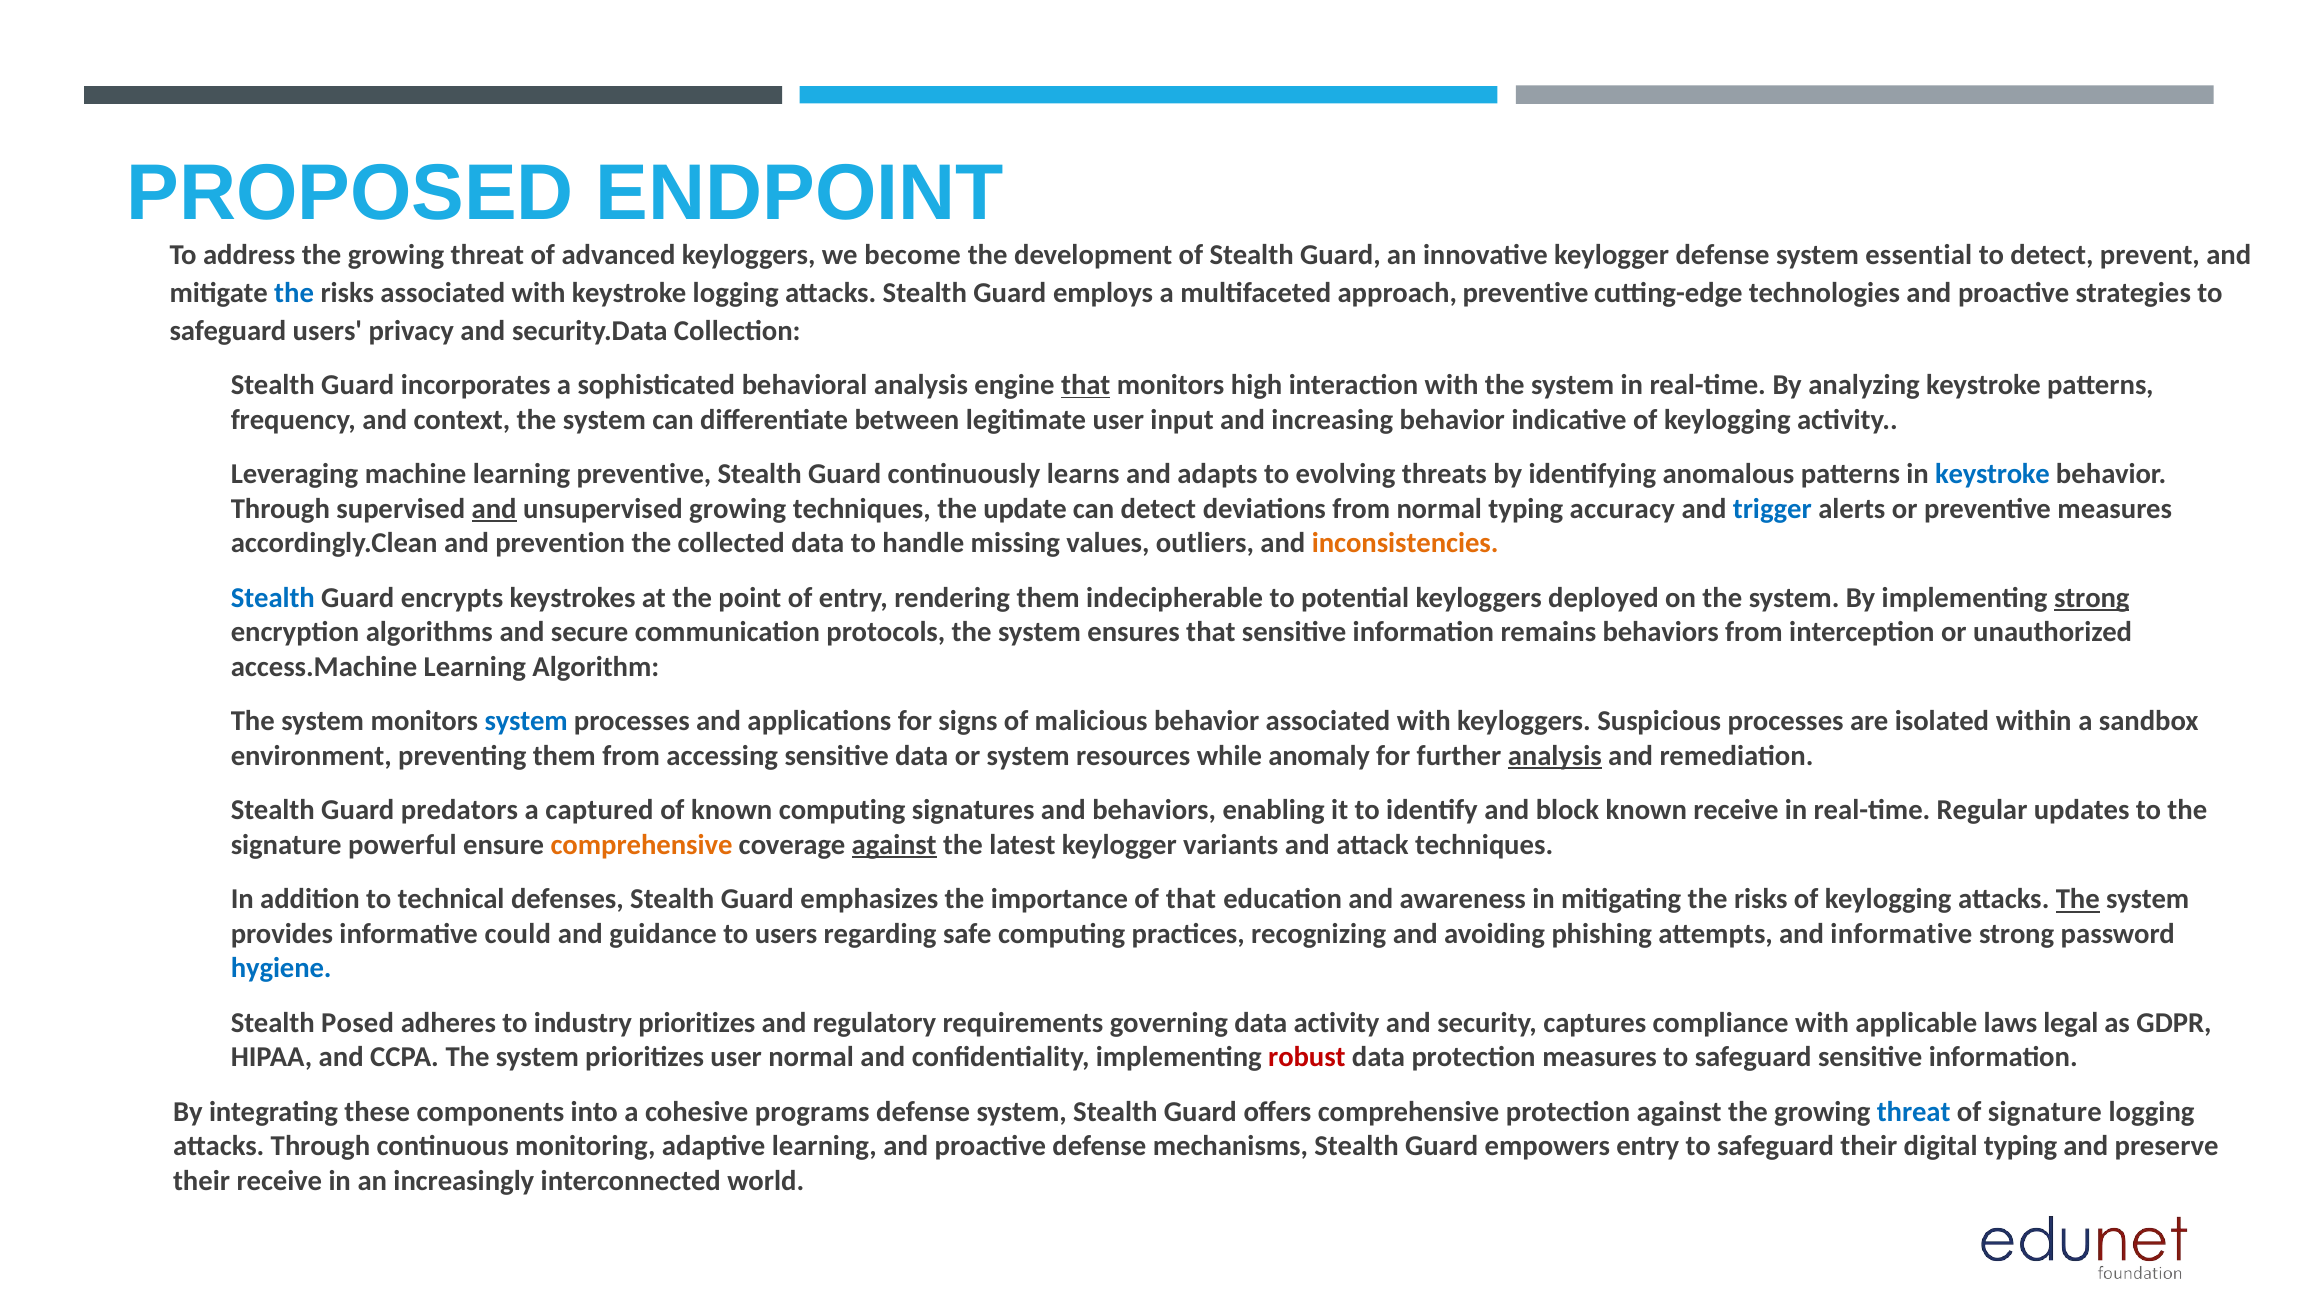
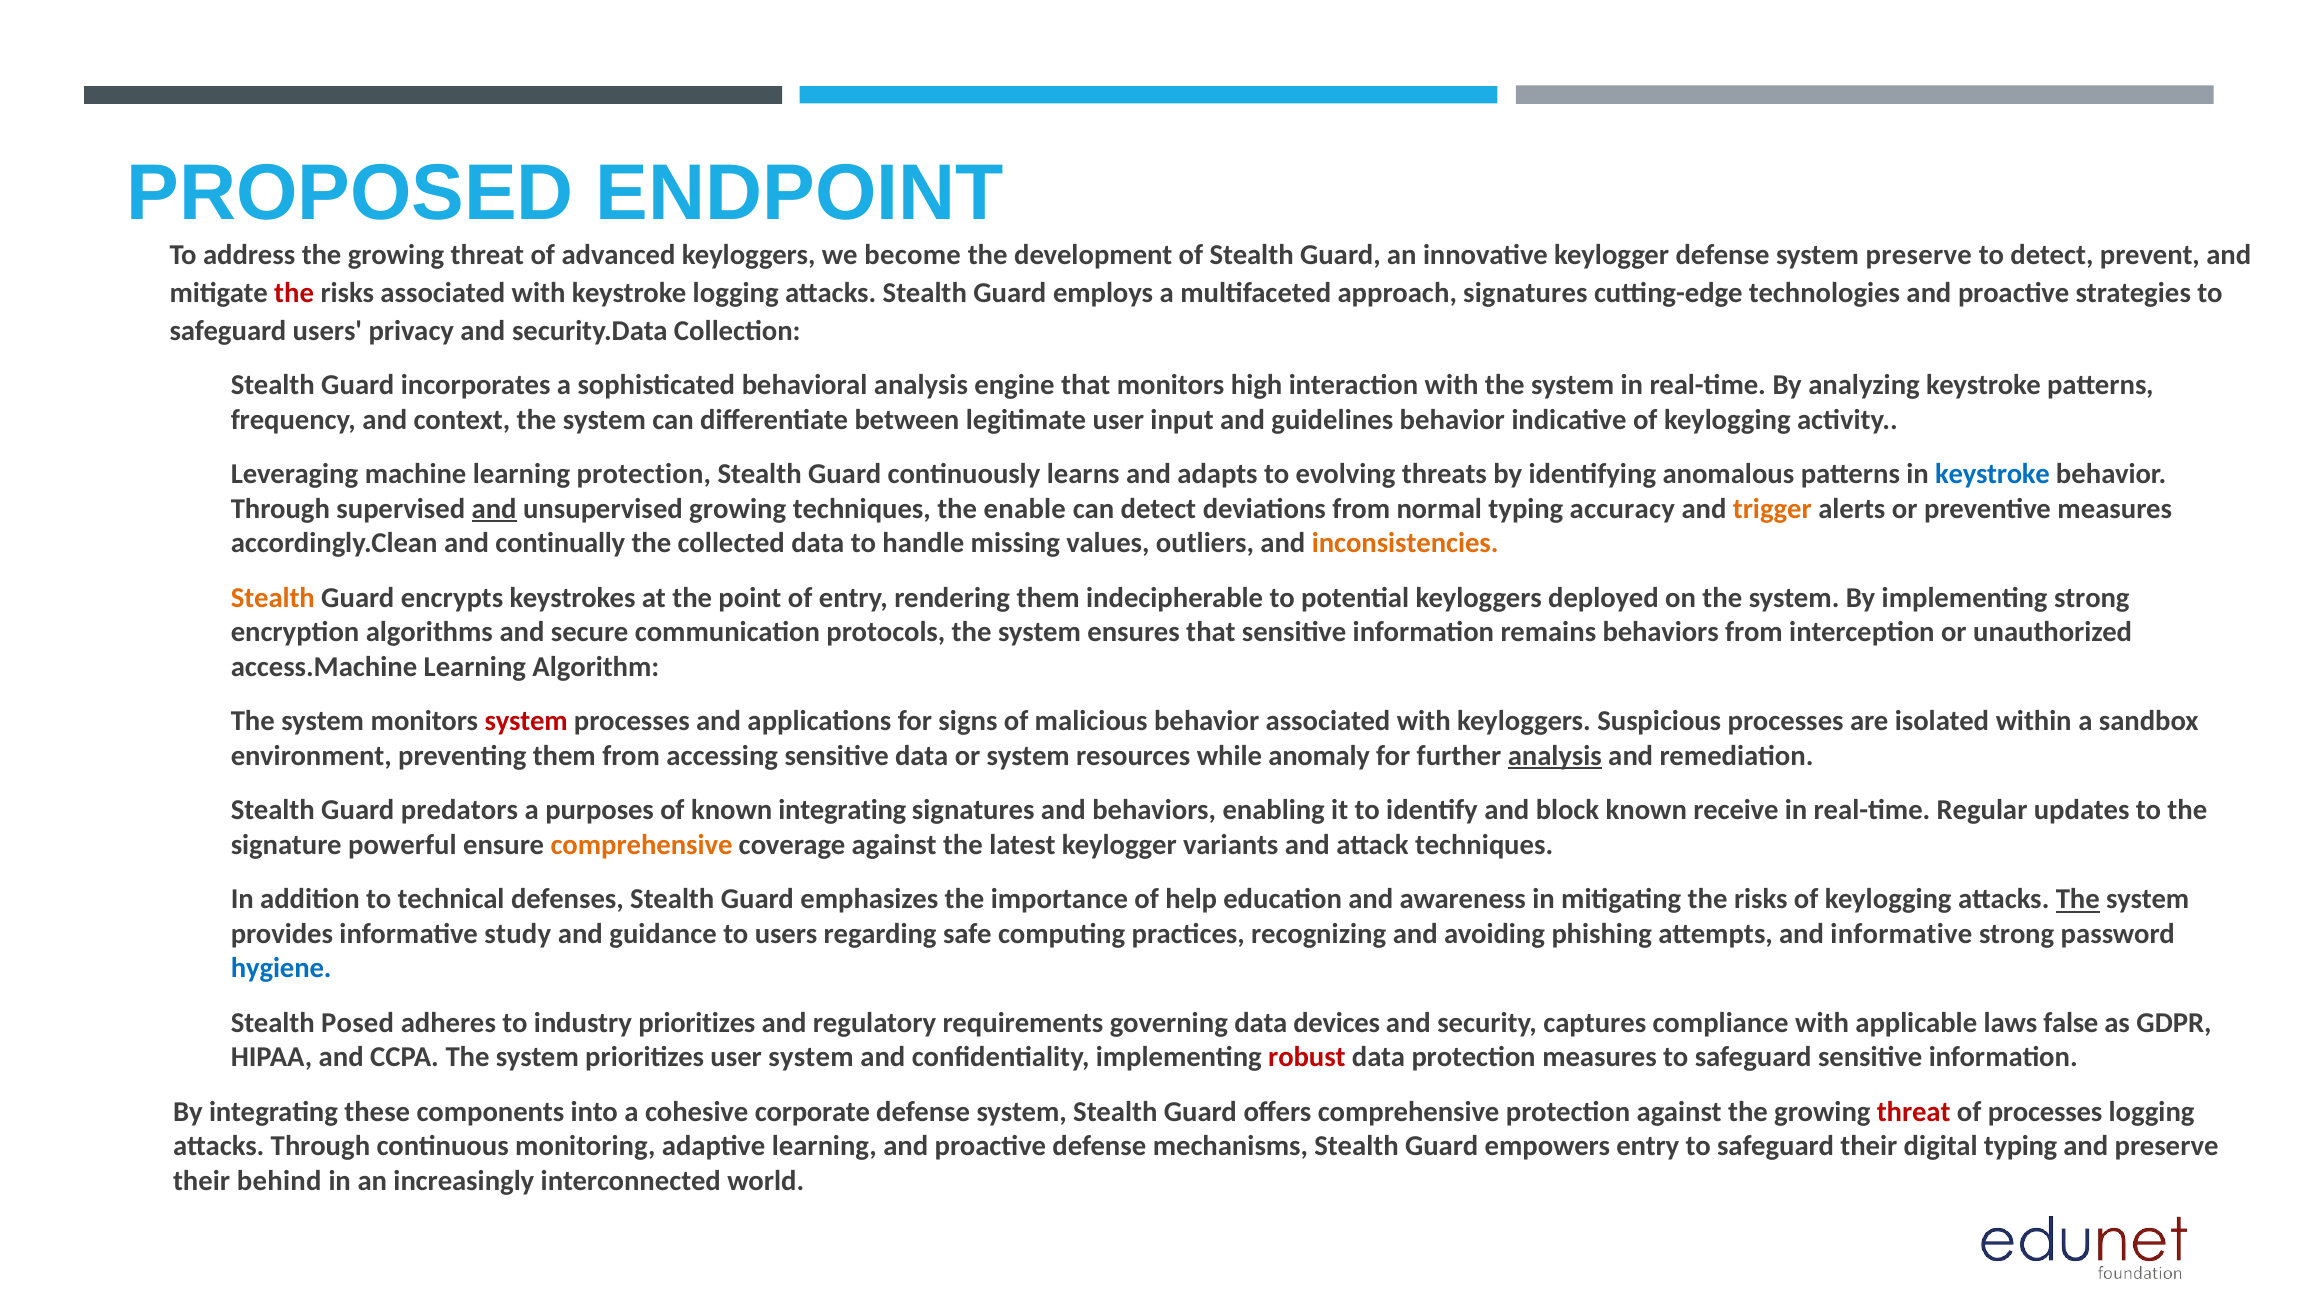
system essential: essential -> preserve (1919, 255)
the colour: blue -> red (294, 293)
approach preventive: preventive -> signatures (1525, 293)
that underline: present -> none (1086, 385)
increasing: increasing -> guidelines (1332, 419)
learning preventive: preventive -> protection (644, 474)
update: update -> enable (1025, 509)
trigger colour: blue -> orange (1772, 509)
prevention: prevention -> continually (560, 543)
Stealth colour: blue -> orange (273, 598)
strong underline: present -> none (2092, 598)
system colour: blue -> red (526, 721)
captured: captured -> purposes (600, 810)
known computing: computing -> integrating (842, 810)
against underline: present -> none (894, 845)
of that: that -> help (1191, 899)
could: could -> study (518, 934)
data activity: activity -> devices (1337, 1023)
legal: legal -> false (2071, 1023)
user normal: normal -> system (811, 1057)
programs: programs -> corporate (812, 1112)
threat colour: blue -> red (1914, 1112)
of signature: signature -> processes (2045, 1112)
their receive: receive -> behind (279, 1181)
